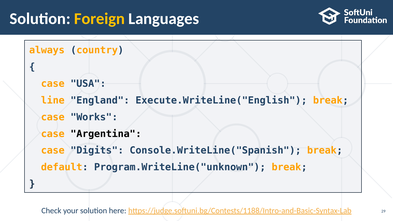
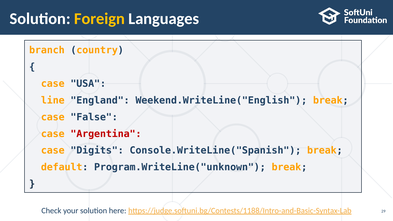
always: always -> branch (47, 50)
Execute.WriteLine("English: Execute.WriteLine("English -> Weekend.WriteLine("English (221, 100)
Works: Works -> False (94, 117)
Argentina colour: black -> red (106, 134)
